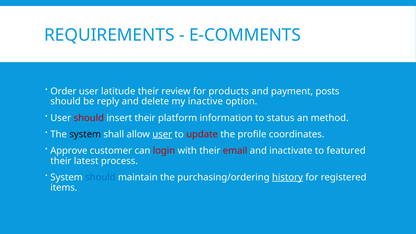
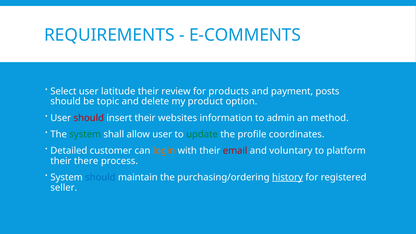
Order: Order -> Select (63, 91)
reply: reply -> topic (108, 101)
inactive: inactive -> product (205, 101)
platform: platform -> websites (178, 118)
status: status -> admin (281, 118)
system colour: black -> green (85, 134)
user underline: present -> none (162, 134)
update colour: red -> green (202, 134)
Approve: Approve -> Detailed (69, 151)
login colour: red -> orange (164, 151)
inactivate: inactivate -> voluntary (291, 151)
featured: featured -> platform (346, 151)
latest: latest -> there (86, 161)
items: items -> seller (64, 188)
